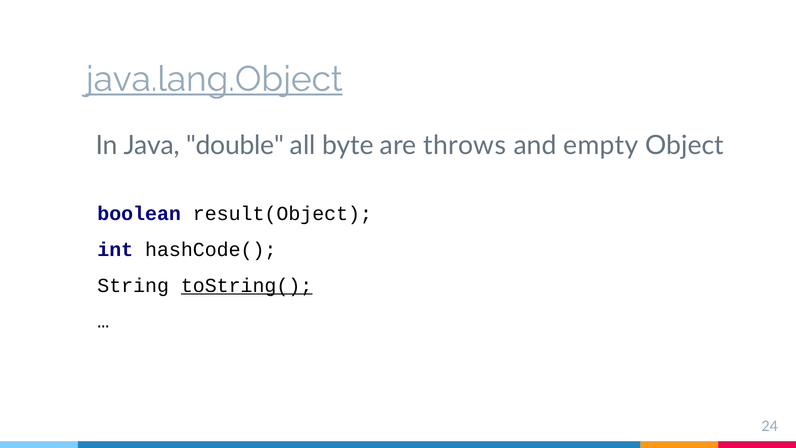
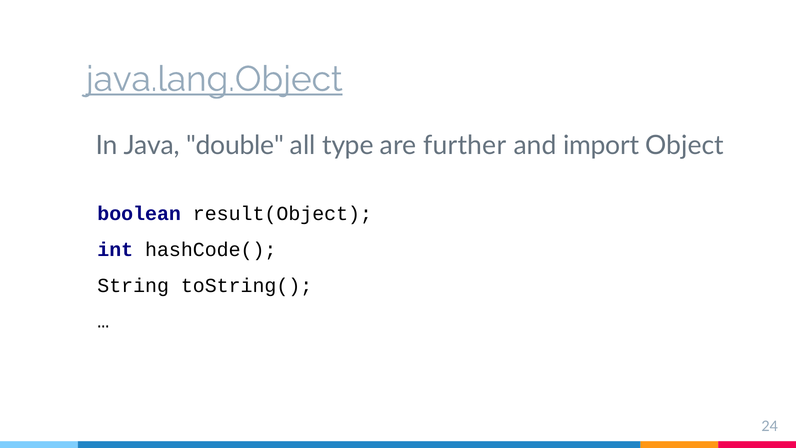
byte: byte -> type (348, 145)
throws: throws -> further (465, 145)
empty: empty -> import (601, 145)
toString( underline: present -> none (247, 285)
